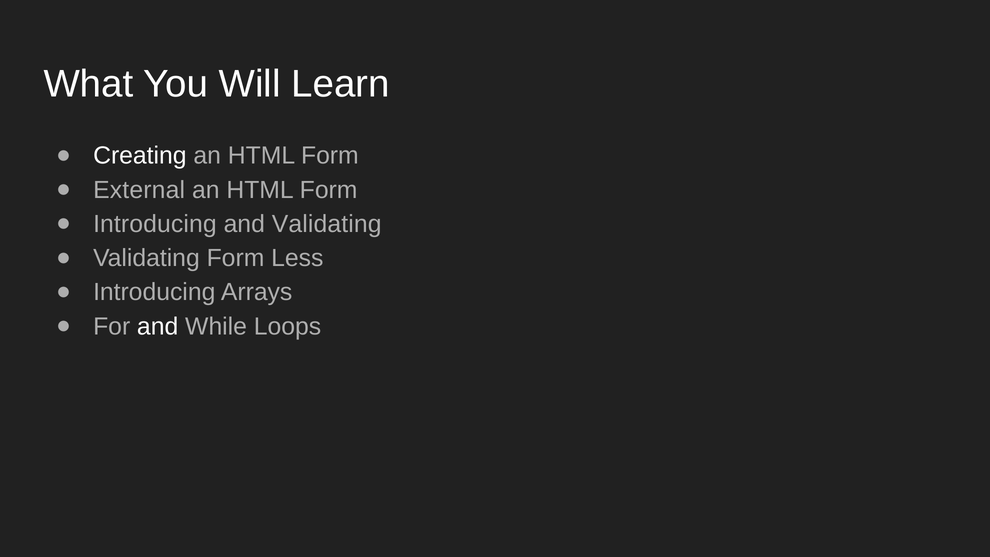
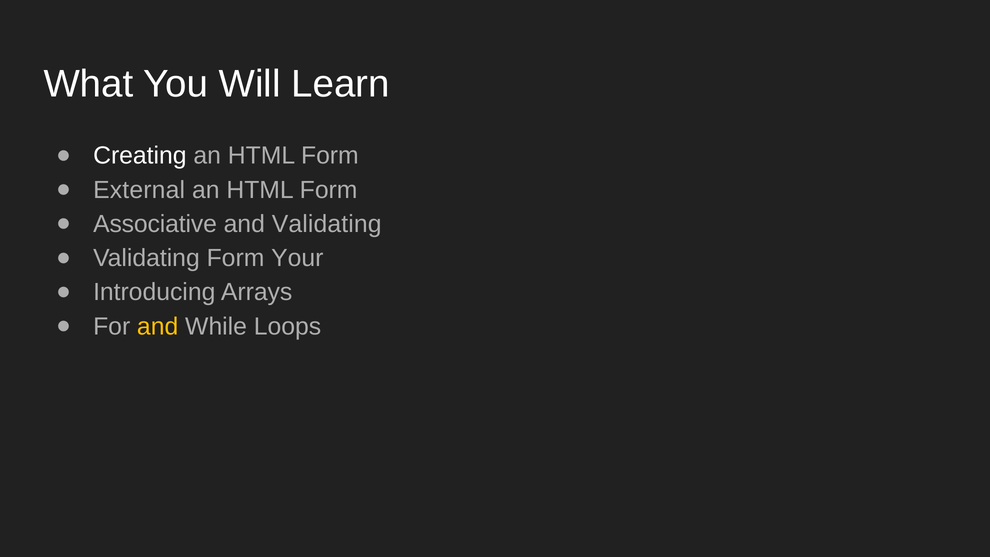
Introducing: Introducing -> Associative (155, 224)
Less: Less -> Your (297, 258)
and colour: white -> yellow (158, 326)
